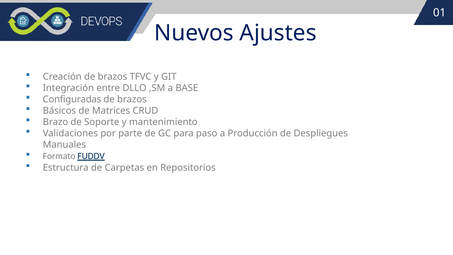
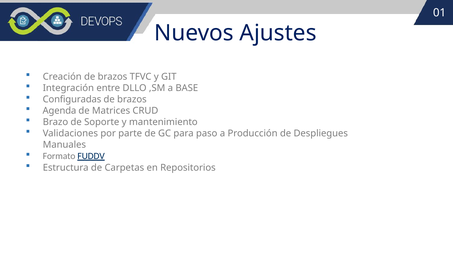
Básicos: Básicos -> Agenda (59, 111)
